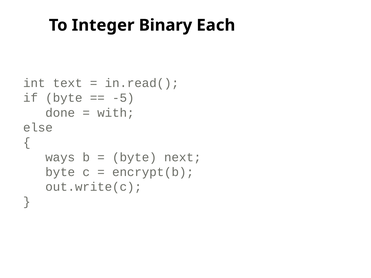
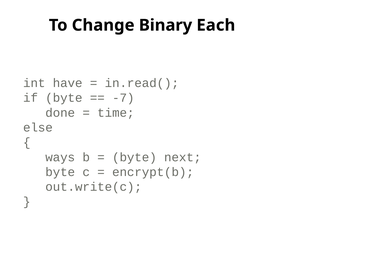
Integer: Integer -> Change (103, 25)
text: text -> have (68, 83)
-5: -5 -> -7 (123, 98)
with: with -> time (116, 113)
